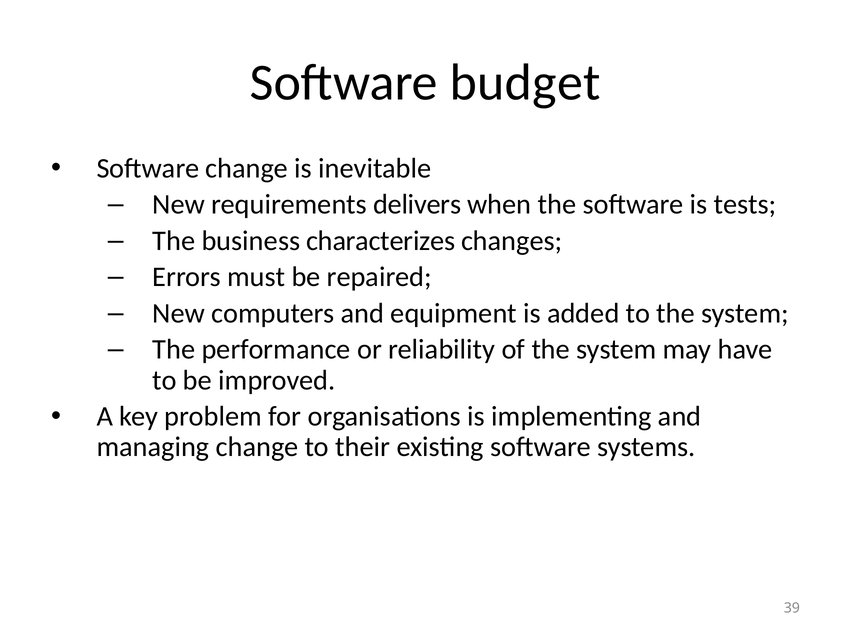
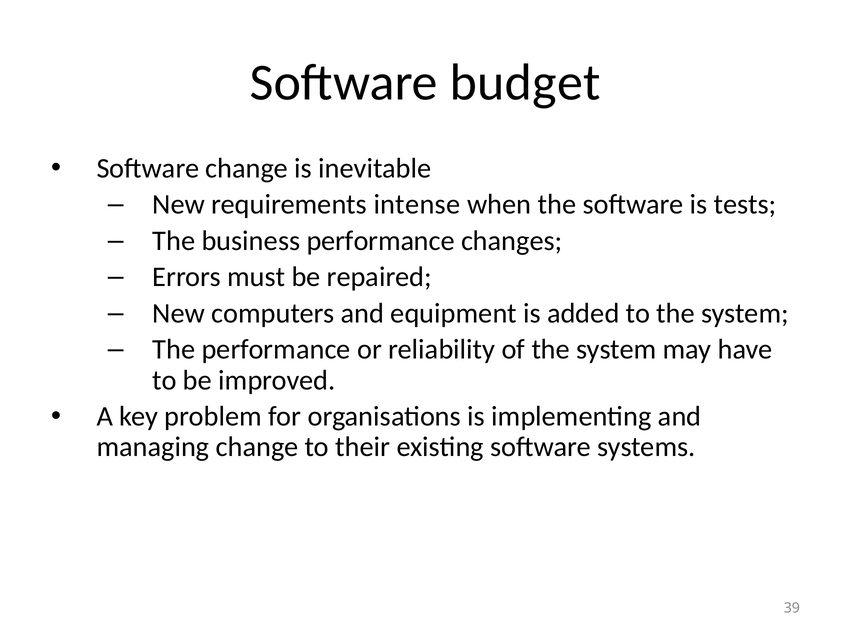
delivers: delivers -> intense (417, 205)
business characterizes: characterizes -> performance (381, 241)
